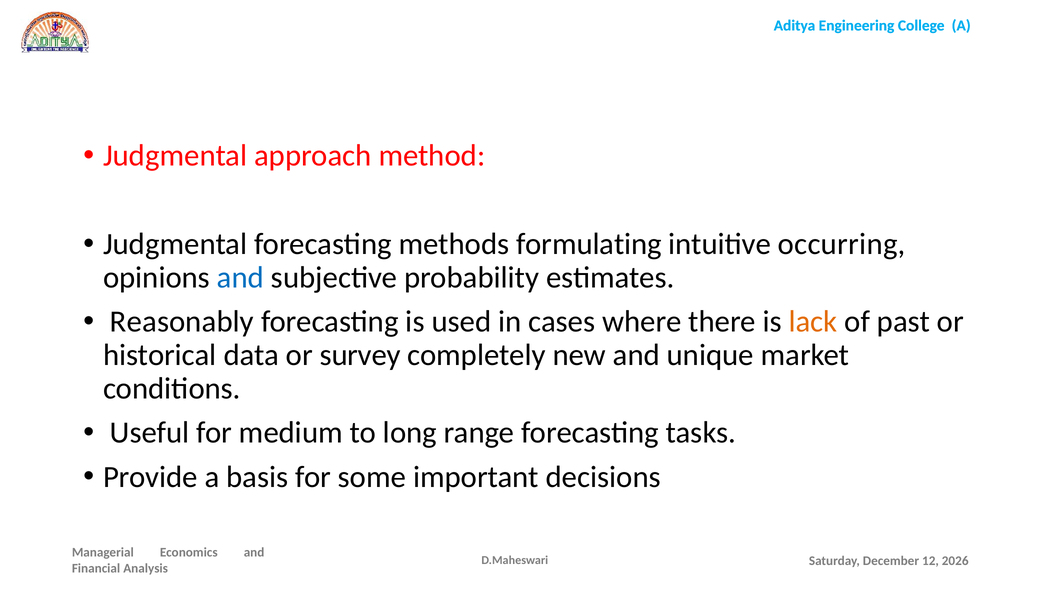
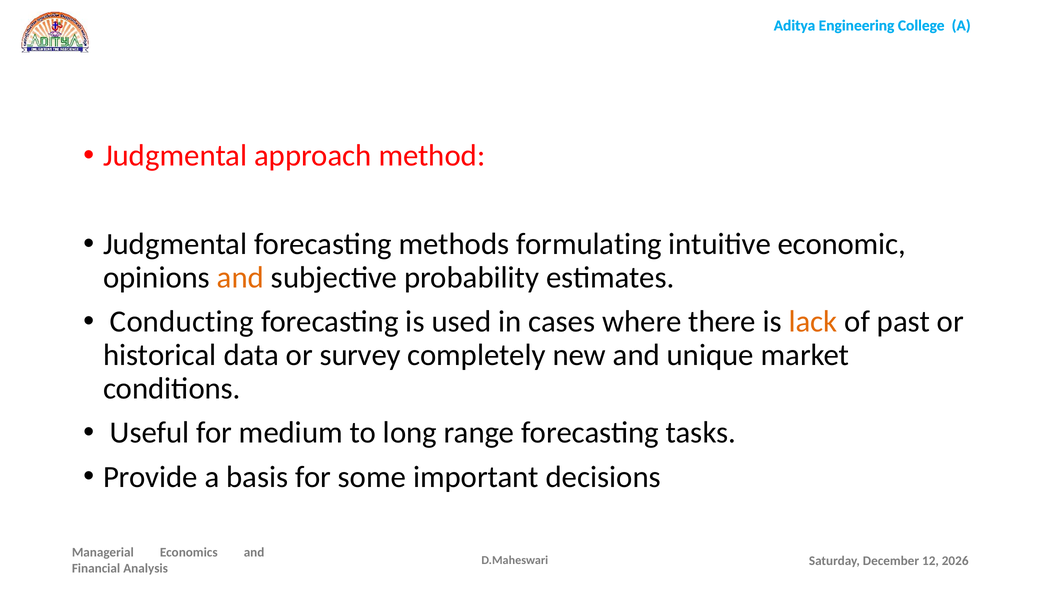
occurring: occurring -> economic (842, 245)
and colour: blue -> orange (241, 278)
Reasonably: Reasonably -> Conducting (182, 322)
